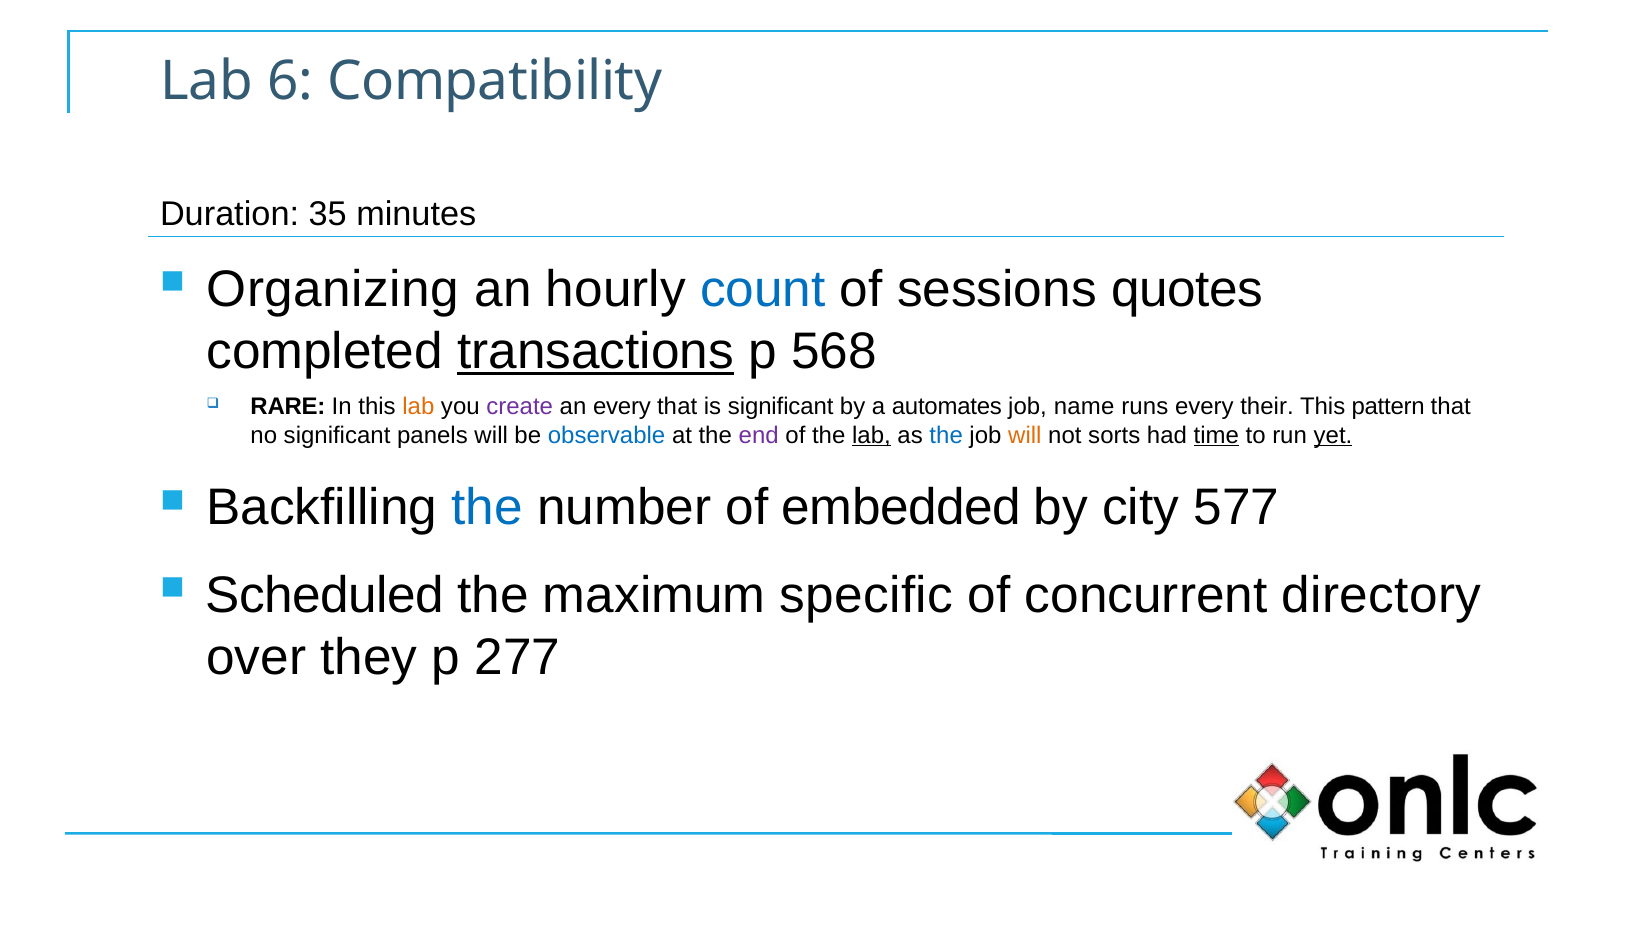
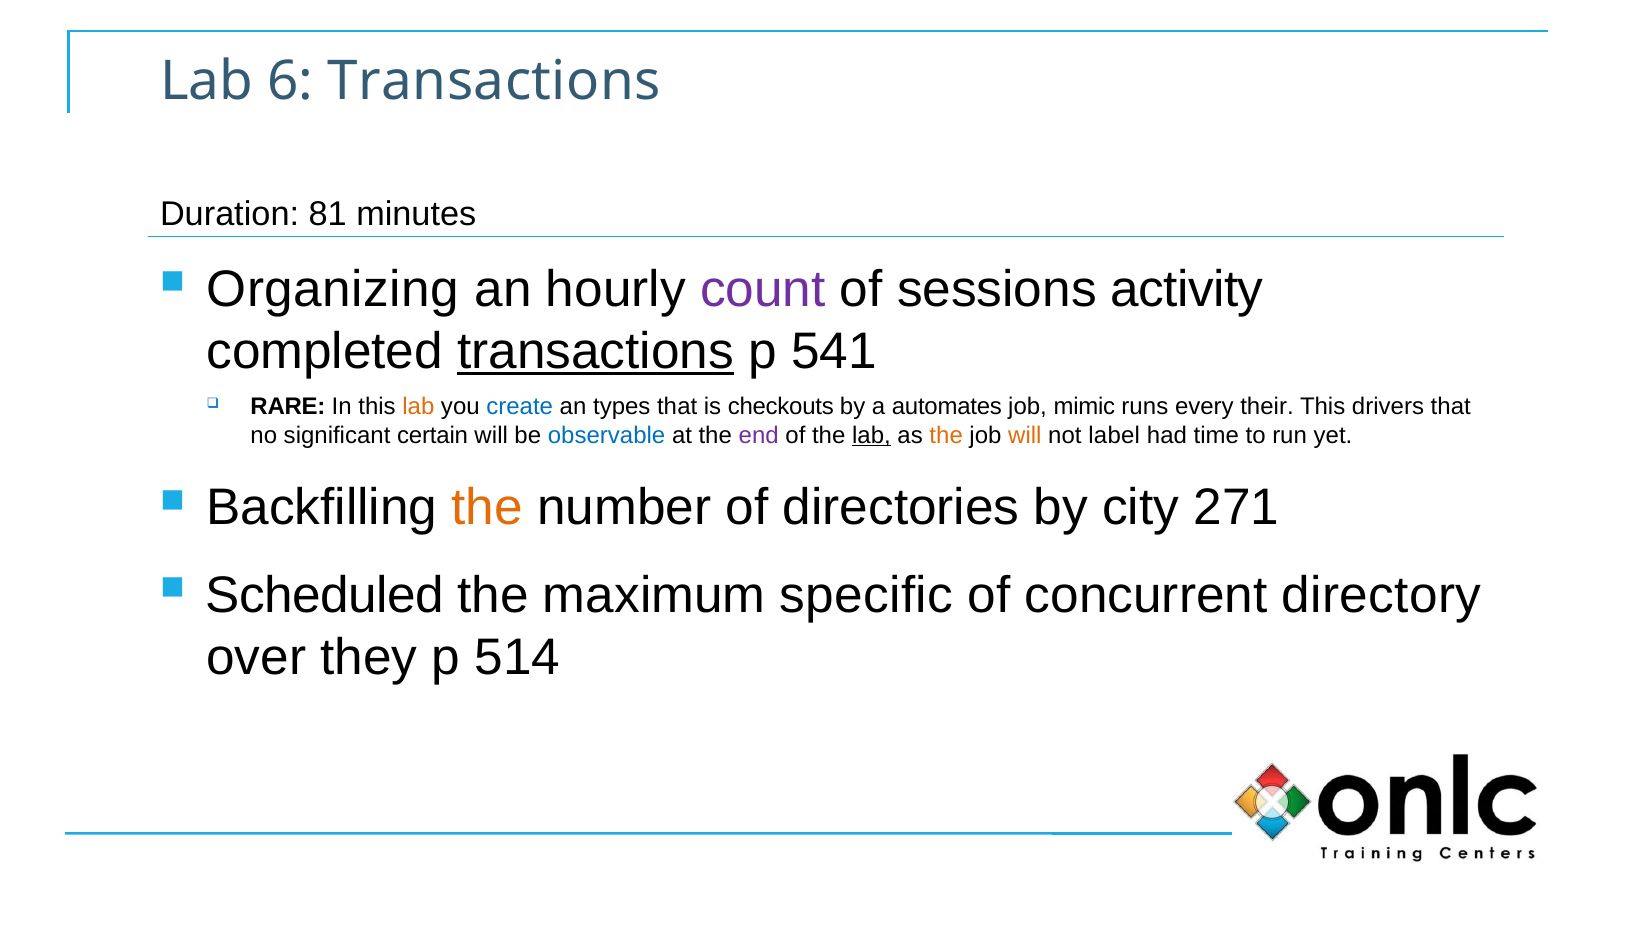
6 Compatibility: Compatibility -> Transactions (494, 81)
35: 35 -> 81 (328, 214)
count colour: blue -> purple (763, 289)
quotes: quotes -> activity (1187, 289)
568: 568 -> 541 (834, 351)
create colour: purple -> blue (520, 406)
an every: every -> types (622, 406)
is significant: significant -> checkouts (781, 406)
name: name -> mimic (1084, 406)
pattern: pattern -> drivers (1388, 406)
panels: panels -> certain (433, 435)
the colour: blue -> orange (946, 435)
sorts: sorts -> label (1114, 435)
time underline: present -> none (1216, 435)
yet underline: present -> none (1333, 435)
the colour: blue -> orange (487, 508)
embedded: embedded -> directories (901, 508)
577: 577 -> 271 (1236, 508)
277: 277 -> 514 (517, 657)
